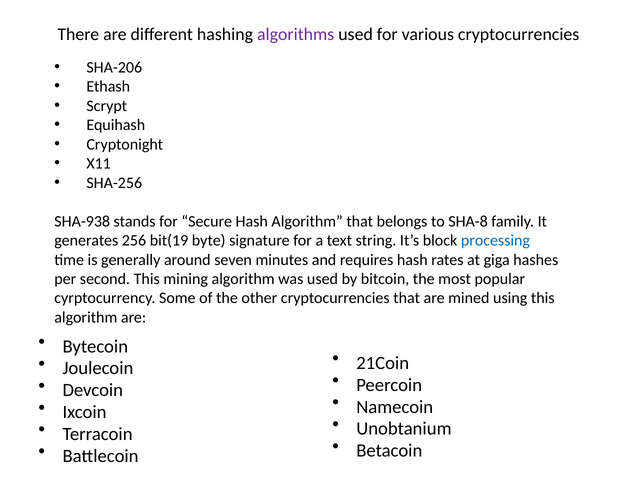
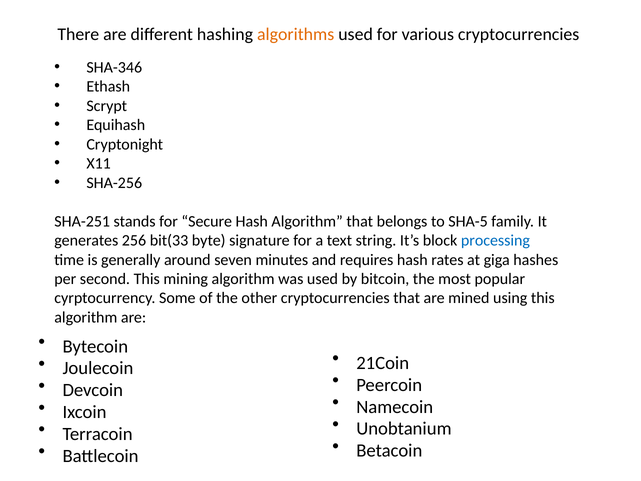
algorithms colour: purple -> orange (296, 34)
SHA-206: SHA-206 -> SHA-346 (114, 67)
SHA-938: SHA-938 -> SHA-251 (82, 221)
SHA-8: SHA-8 -> SHA-5 (468, 221)
bit(19: bit(19 -> bit(33 (169, 240)
